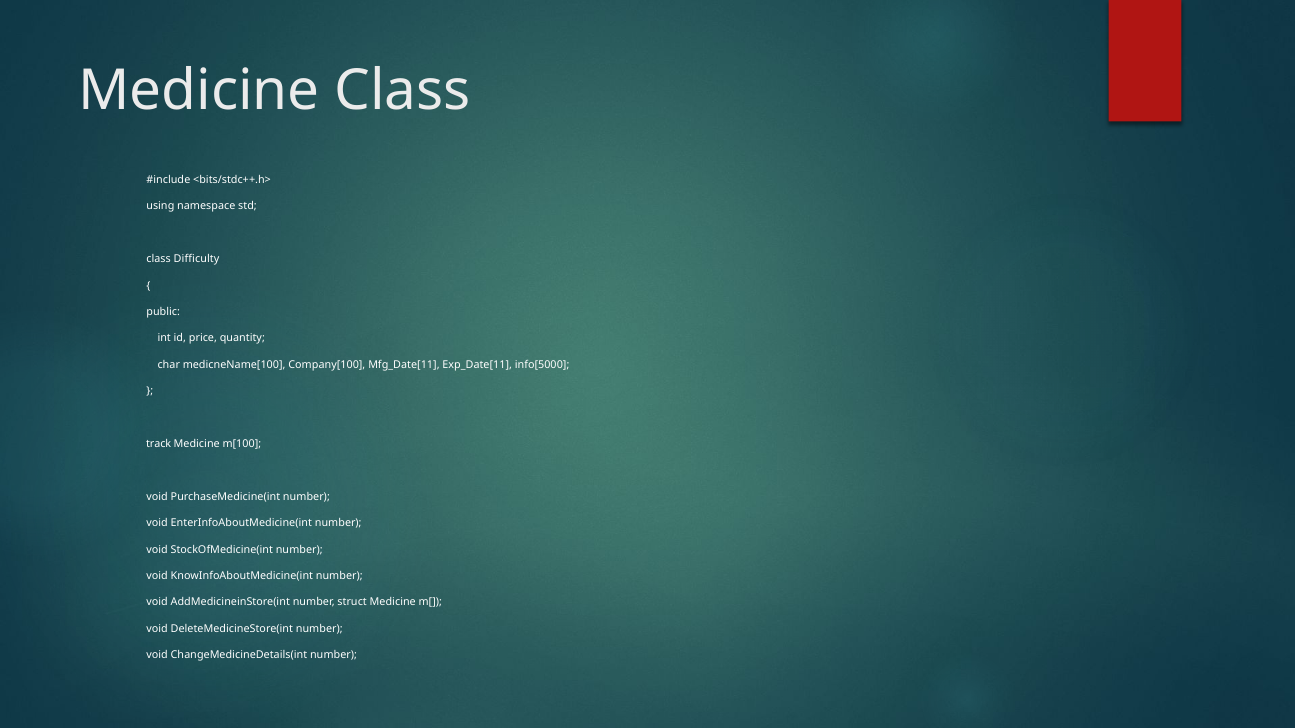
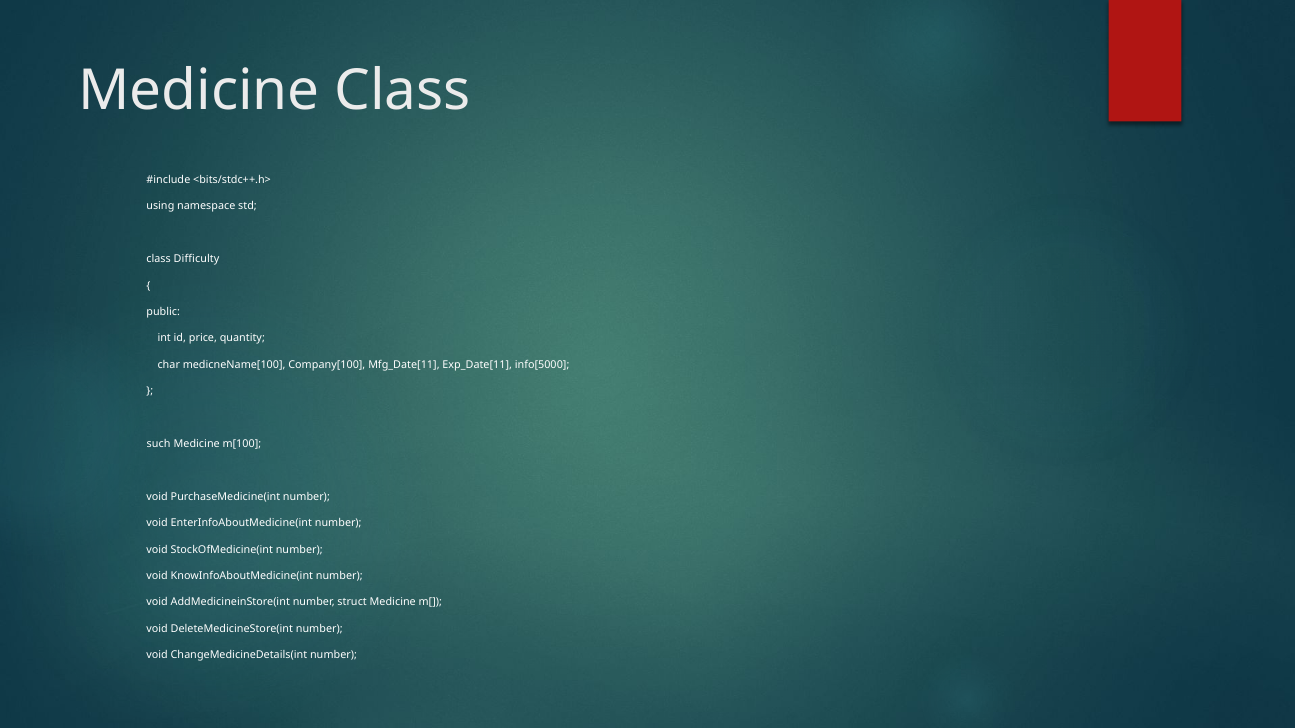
track: track -> such (159, 444)
